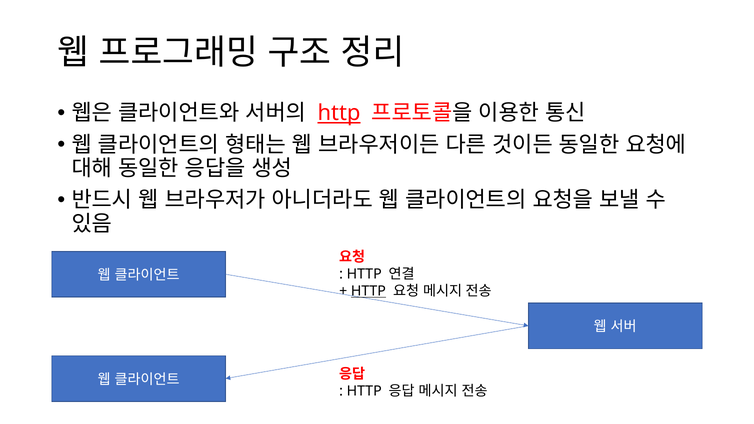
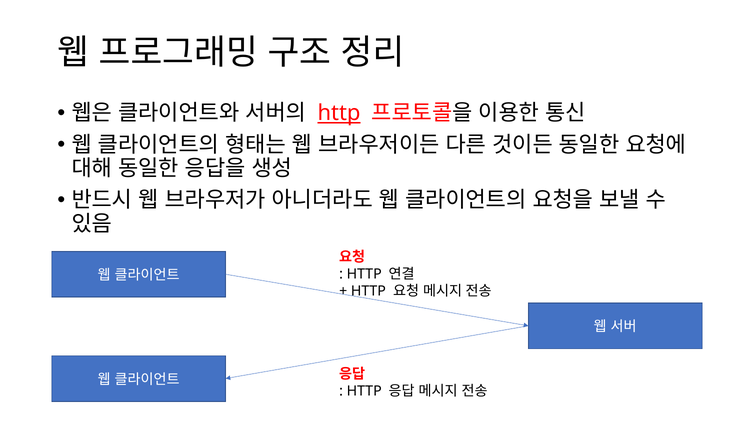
HTTP underline: present -> none (368, 291)
